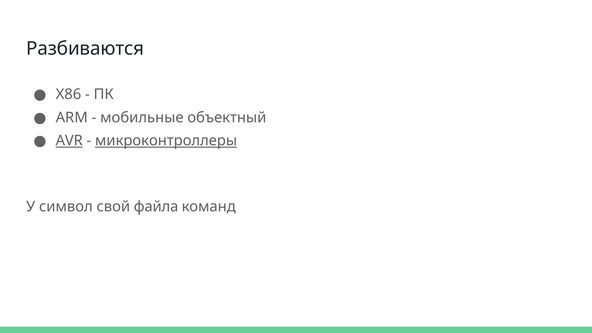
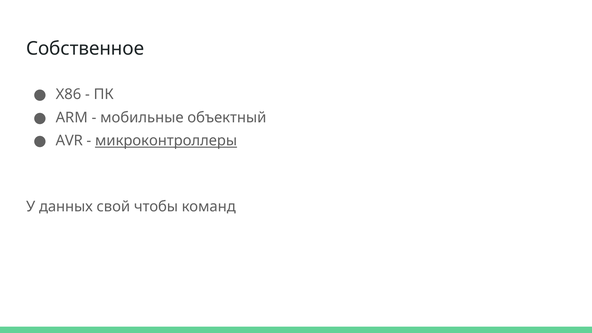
Разбиваются: Разбиваются -> Собственное (85, 49)
AVR underline: present -> none (69, 141)
символ: символ -> данных (66, 207)
файла: файла -> чтобы (156, 207)
